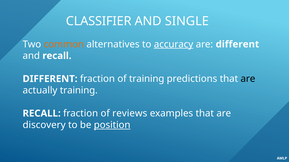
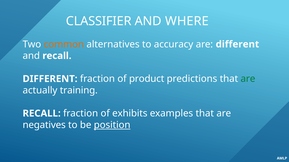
SINGLE: SINGLE -> WHERE (187, 21)
accuracy underline: present -> none (174, 44)
of training: training -> product (147, 79)
are colour: black -> green (248, 79)
reviews: reviews -> exhibits (130, 114)
discovery: discovery -> negatives (44, 125)
